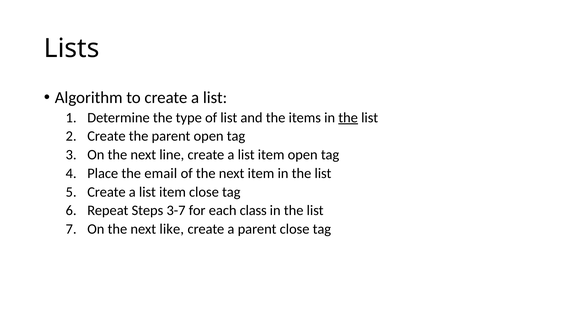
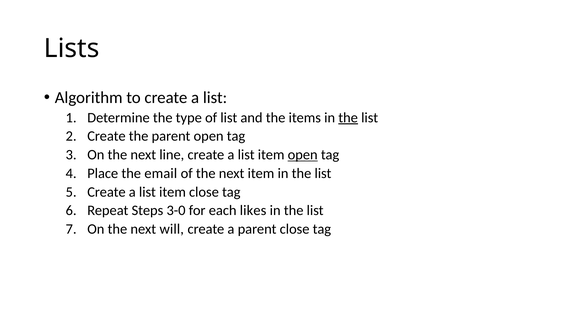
open underline: none -> present (303, 155)
3-7: 3-7 -> 3-0 (176, 210)
class: class -> likes (253, 210)
like: like -> will (172, 229)
